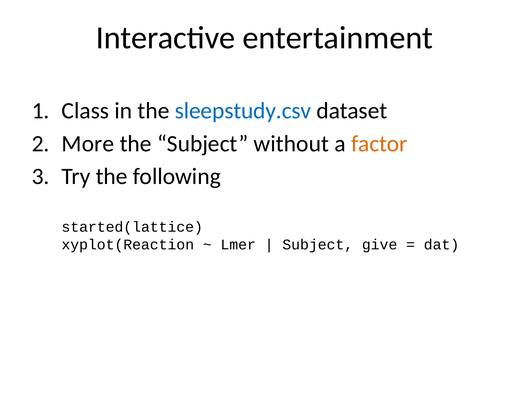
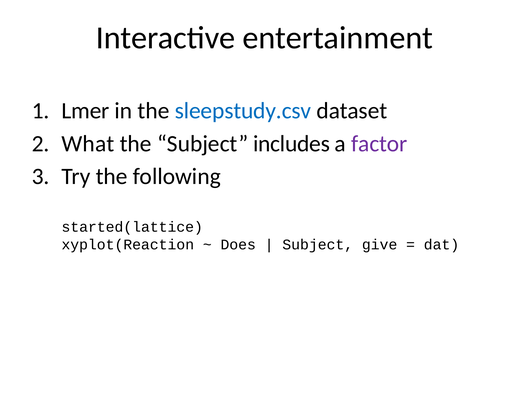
Class: Class -> Lmer (85, 111)
More: More -> What (88, 144)
without: without -> includes (291, 144)
factor colour: orange -> purple (379, 144)
Lmer: Lmer -> Does (238, 245)
